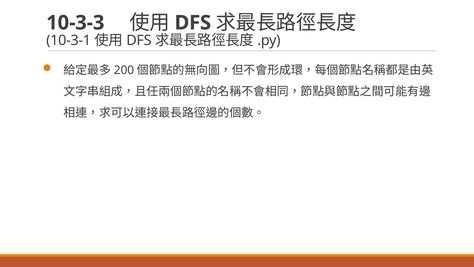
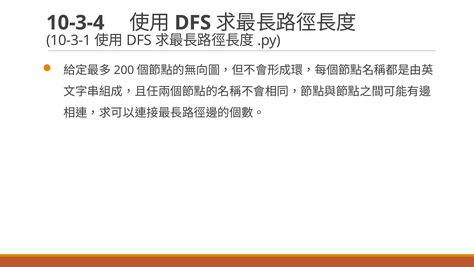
10-3-3: 10-3-3 -> 10-3-4 (75, 23)
